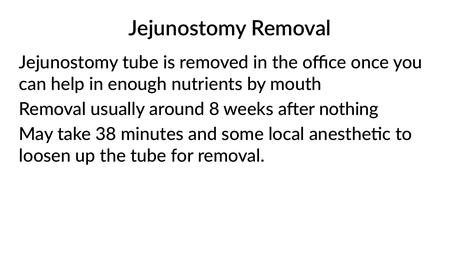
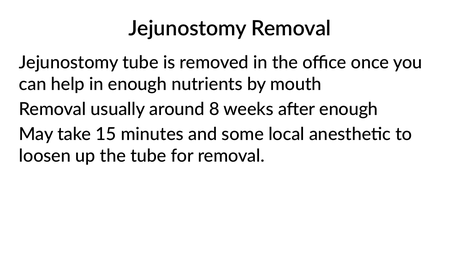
after nothing: nothing -> enough (349, 109)
38: 38 -> 15 (106, 135)
